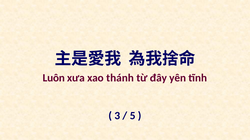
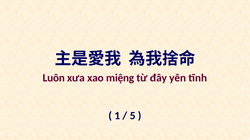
thánh: thánh -> miệng (120, 78)
3: 3 -> 1 (117, 116)
